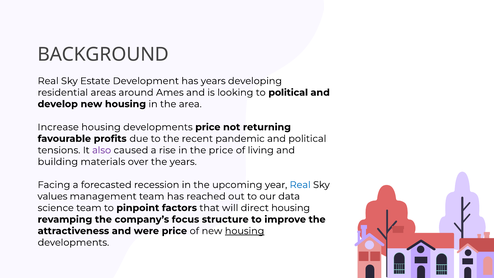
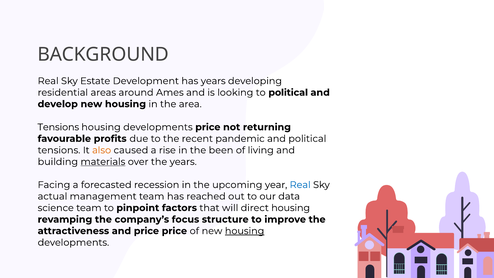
Increase: Increase -> Tensions (58, 127)
also colour: purple -> orange (102, 150)
the price: price -> been (221, 150)
materials underline: none -> present (103, 162)
values: values -> actual (52, 196)
and were: were -> price (146, 231)
